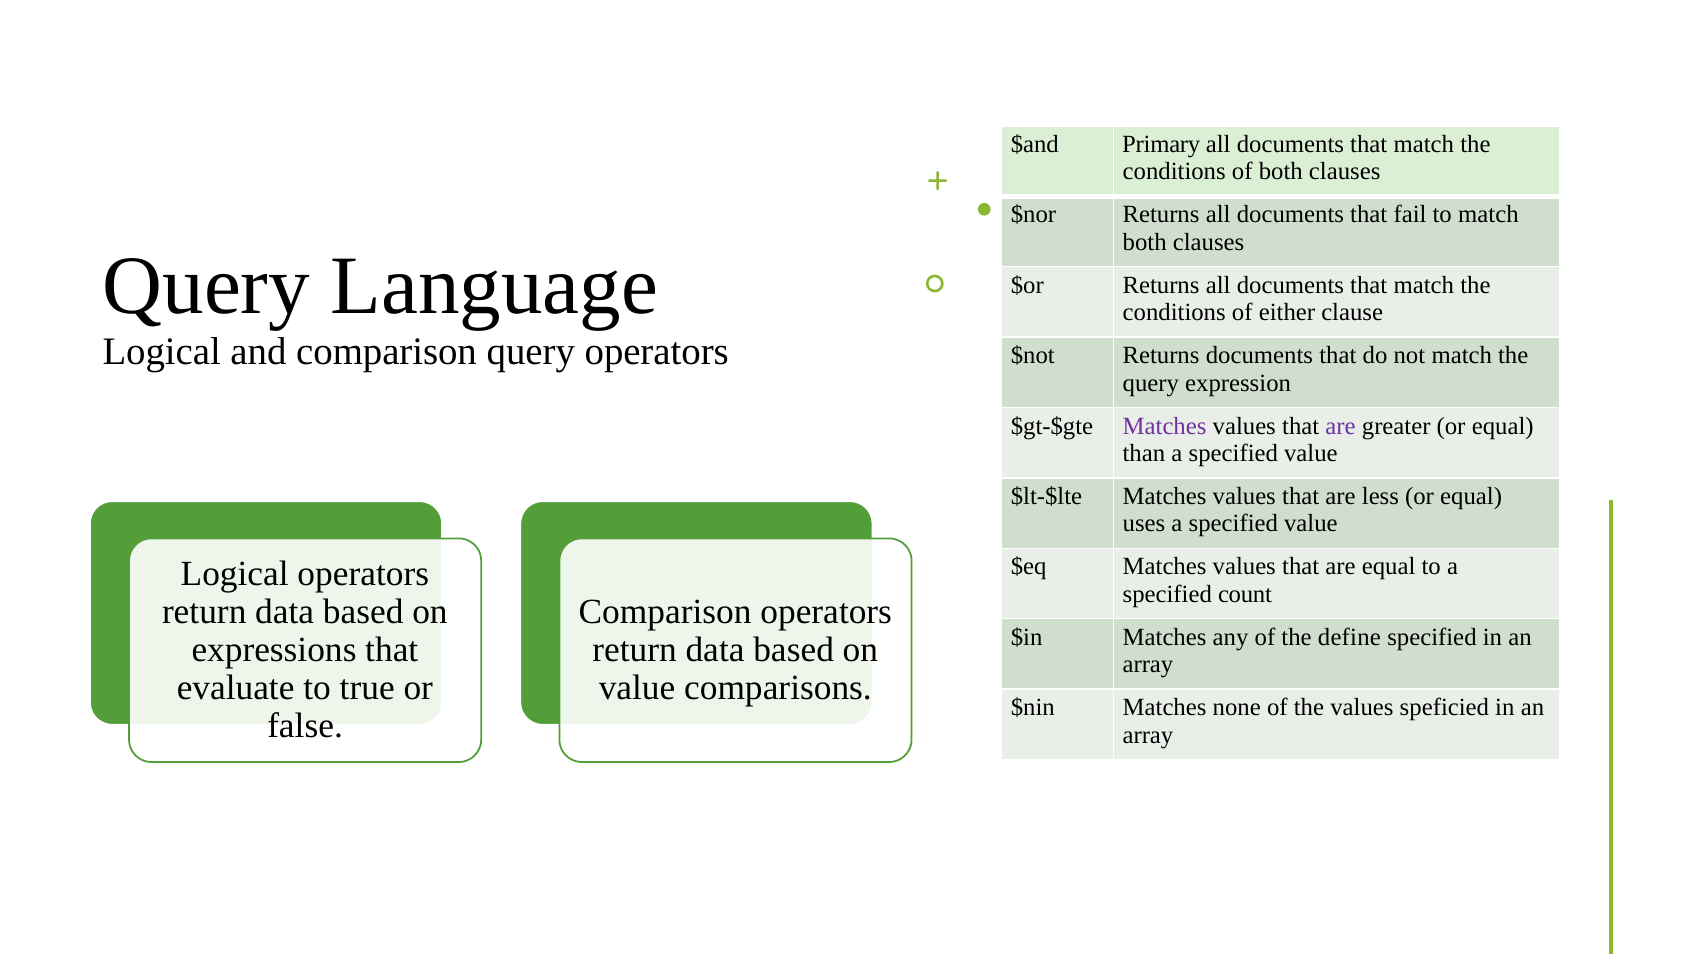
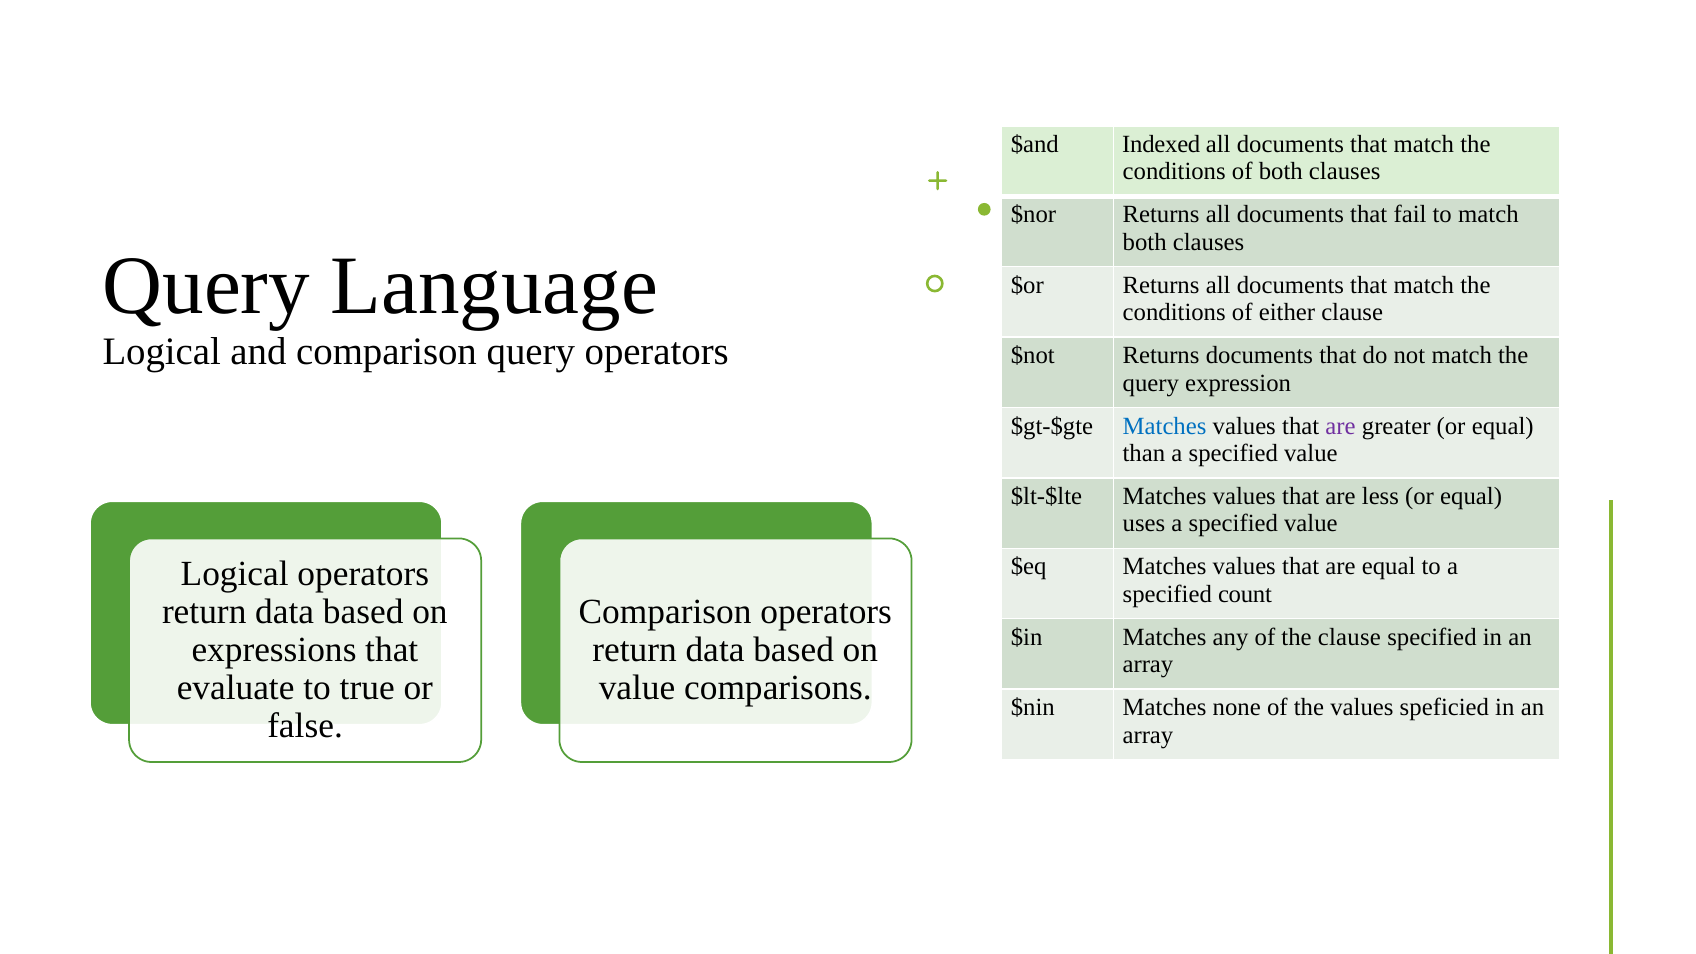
Primary: Primary -> Indexed (1161, 144)
Matches colour: purple -> blue (1165, 426)
the define: define -> clause (1349, 637)
